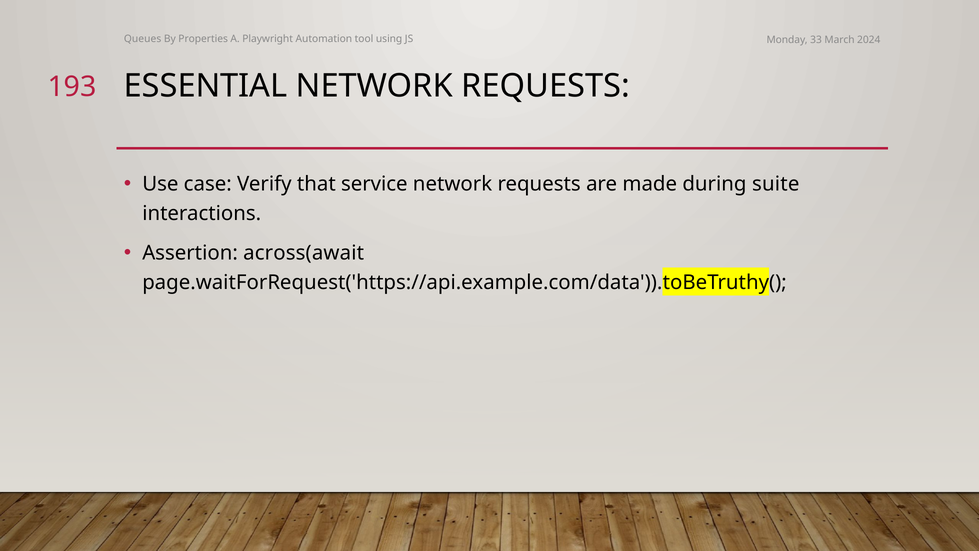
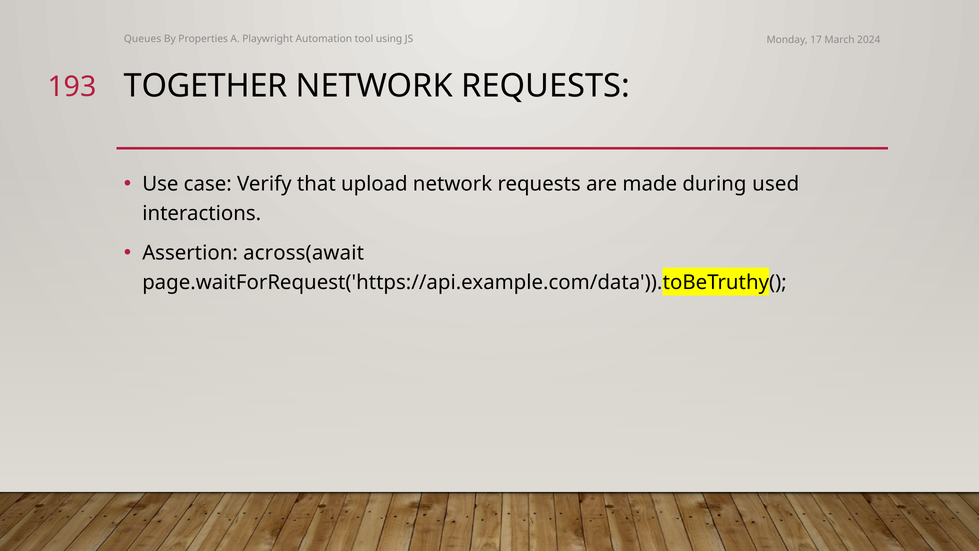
33: 33 -> 17 (816, 40)
ESSENTIAL: ESSENTIAL -> TOGETHER (206, 86)
service: service -> upload (374, 184)
suite: suite -> used (776, 184)
